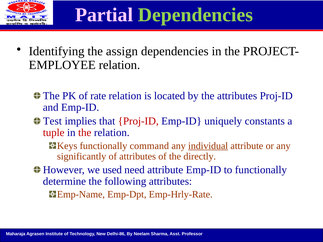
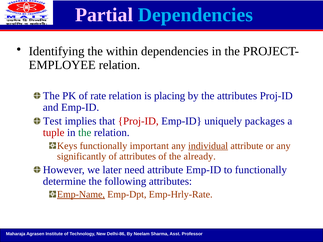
Dependencies colour: light green -> light blue (196, 15)
assign: assign -> within (122, 51)
located: located -> placing (170, 96)
constants: constants -> packages (265, 121)
the colour: red -> green (85, 133)
command: command -> important (149, 146)
directly: directly -> already (200, 157)
used: used -> later (112, 170)
Emp-Name underline: none -> present (81, 195)
